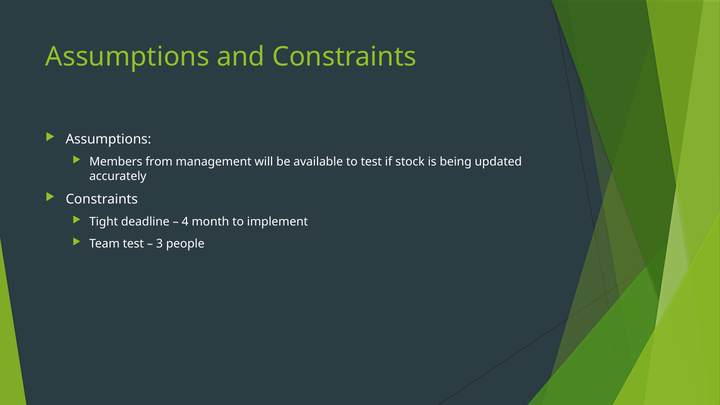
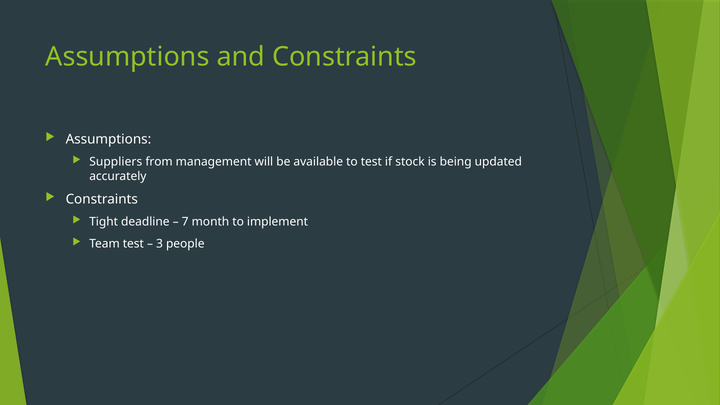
Members: Members -> Suppliers (116, 162)
4: 4 -> 7 (185, 222)
